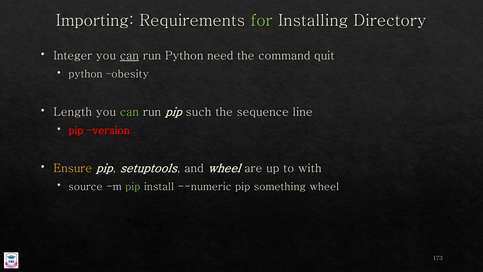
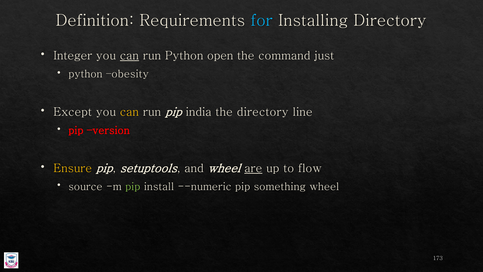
Importing: Importing -> Definition (95, 21)
for colour: light green -> light blue (262, 21)
need: need -> open (220, 56)
quit: quit -> just (324, 56)
Length: Length -> Except (73, 112)
can colour: light green -> yellow (129, 112)
such: such -> india (199, 112)
the sequence: sequence -> directory (263, 112)
are underline: none -> present (253, 168)
with: with -> flow (310, 168)
